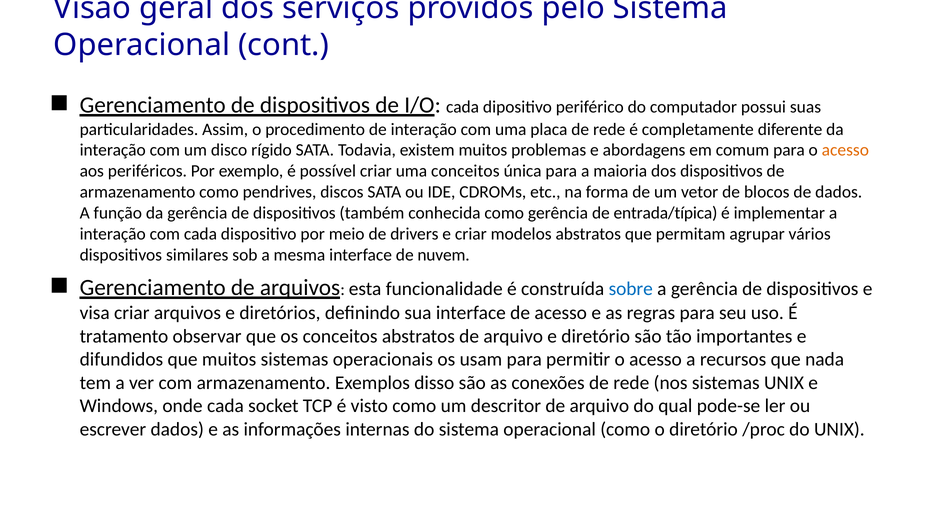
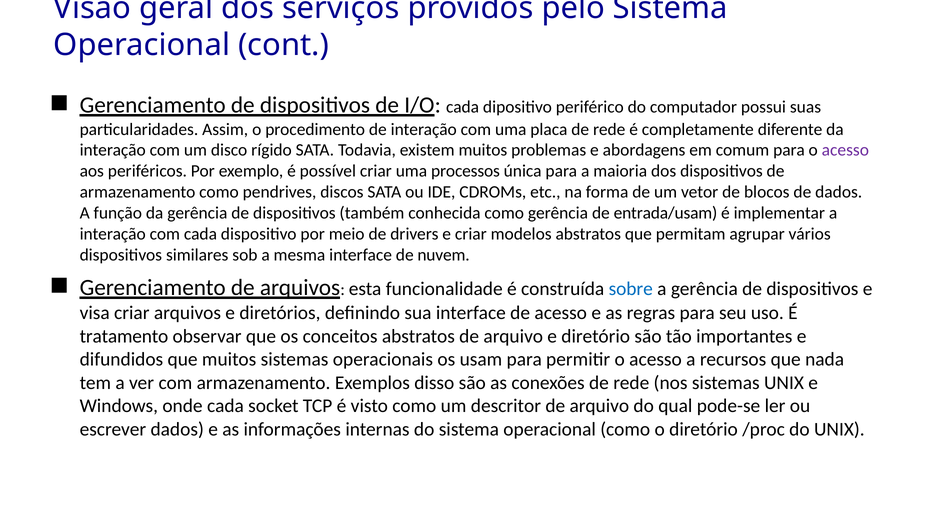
acesso colour: orange -> purple (845, 150)
uma conceitos: conceitos -> processos (465, 171)
entrada/típica: entrada/típica -> entrada/usam (666, 213)
